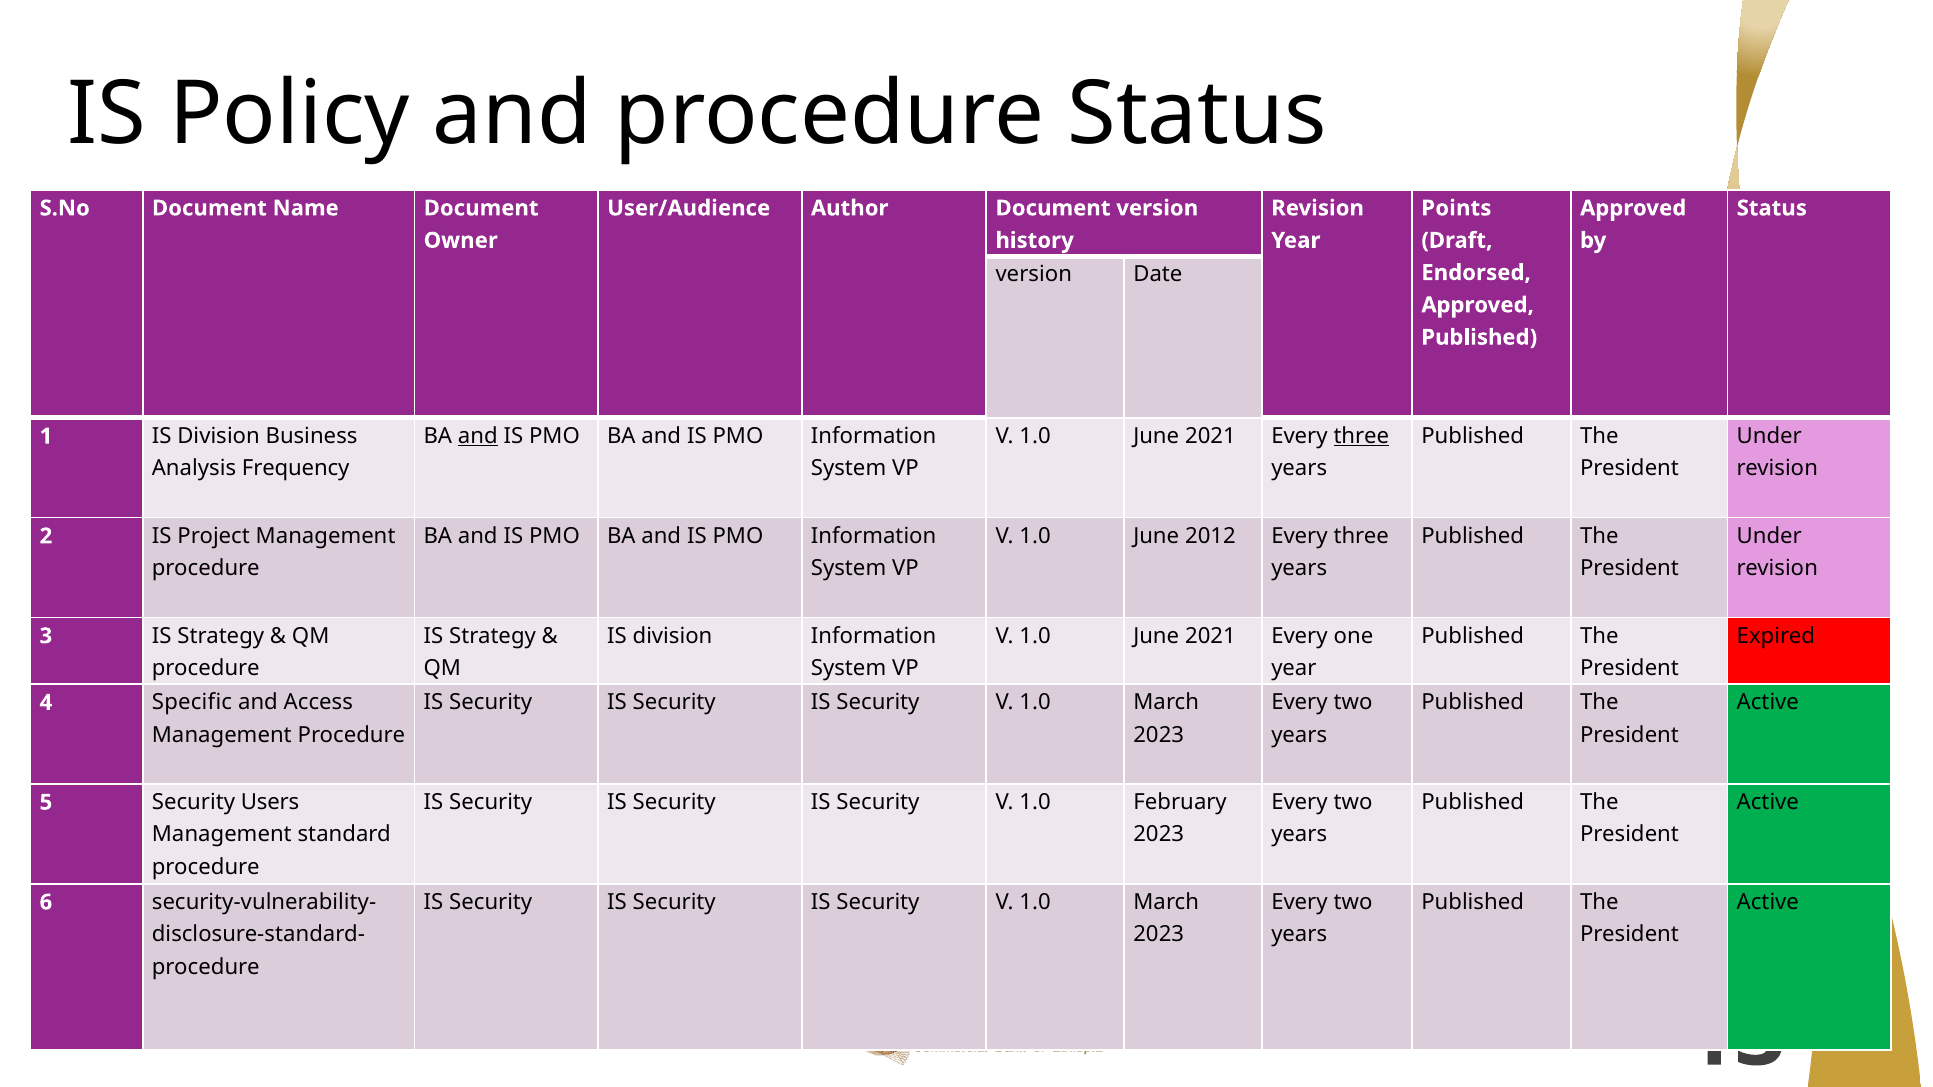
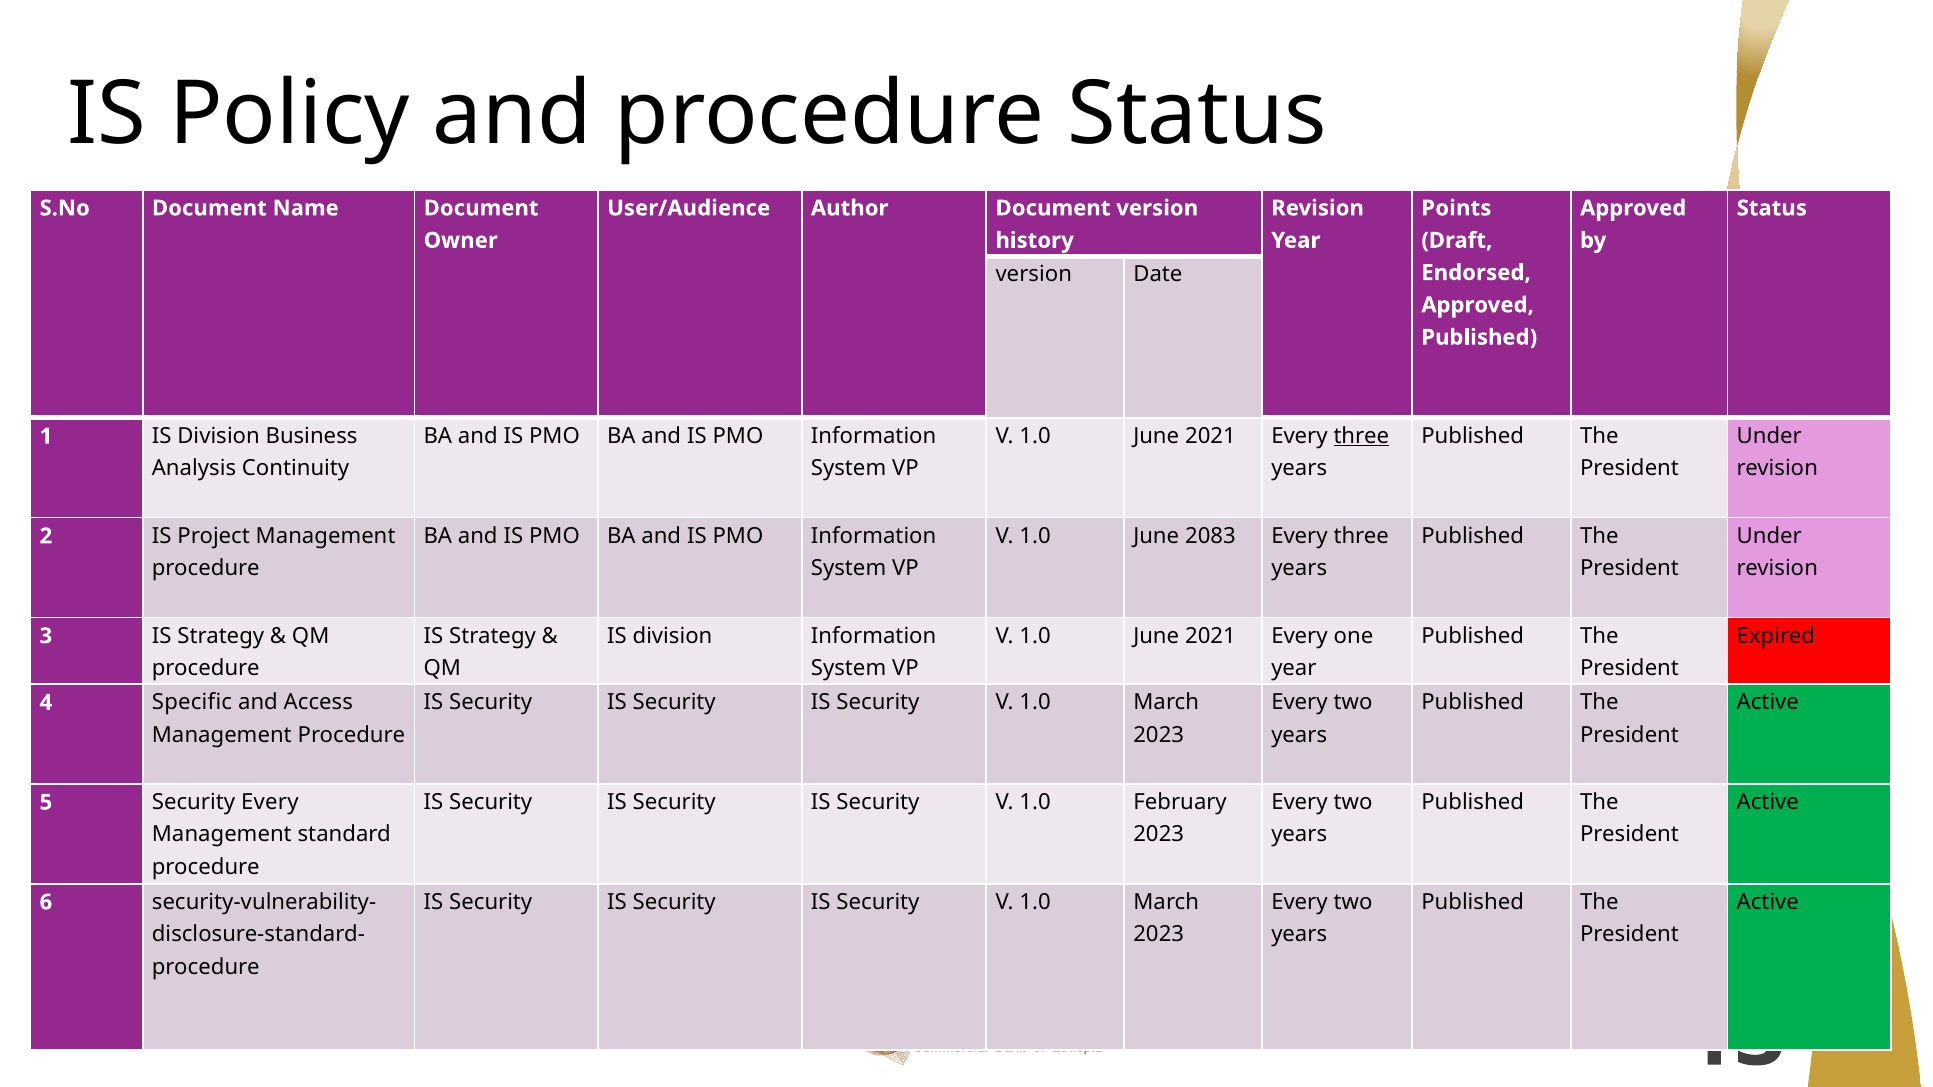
and underline: present -> none (478, 436)
Frequency: Frequency -> Continuity (296, 469)
2012: 2012 -> 2083 (1210, 536)
Security Users: Users -> Every (270, 803)
